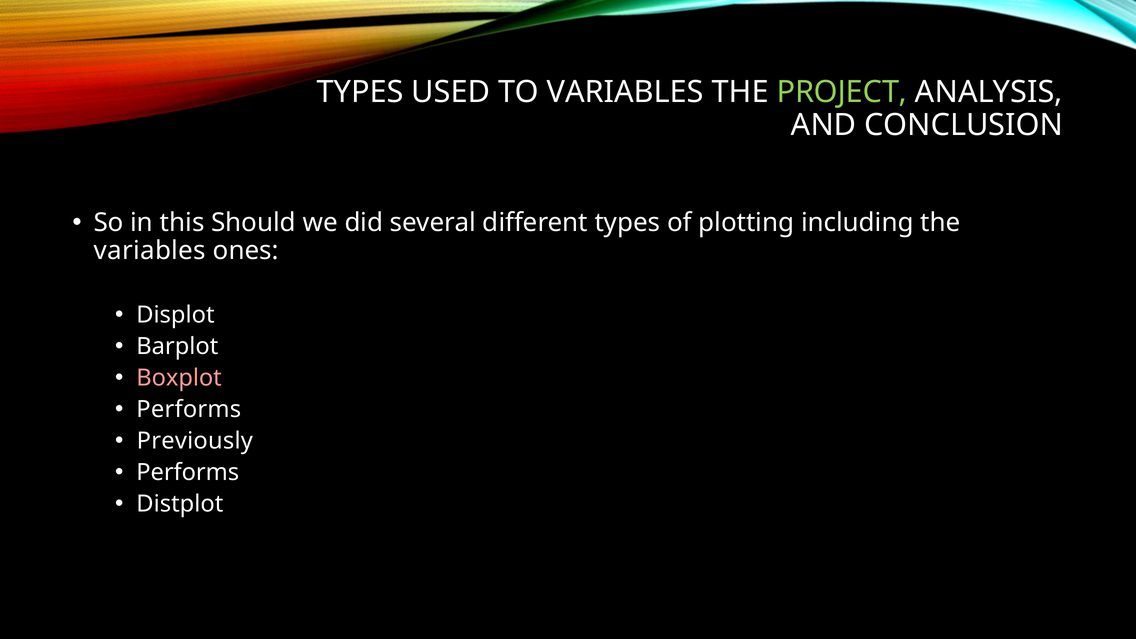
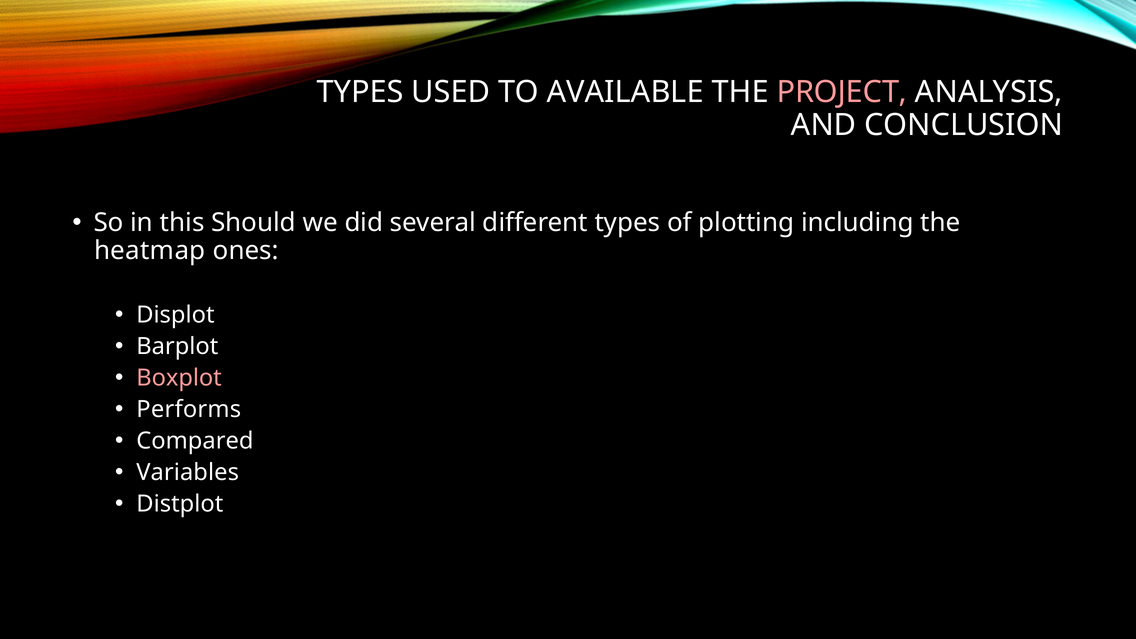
TO VARIABLES: VARIABLES -> AVAILABLE (625, 92)
PROJECT colour: light green -> pink (842, 92)
variables: variables -> heatmap (150, 251)
Previously: Previously -> Compared (195, 441)
Performs: Performs -> Variables (188, 472)
